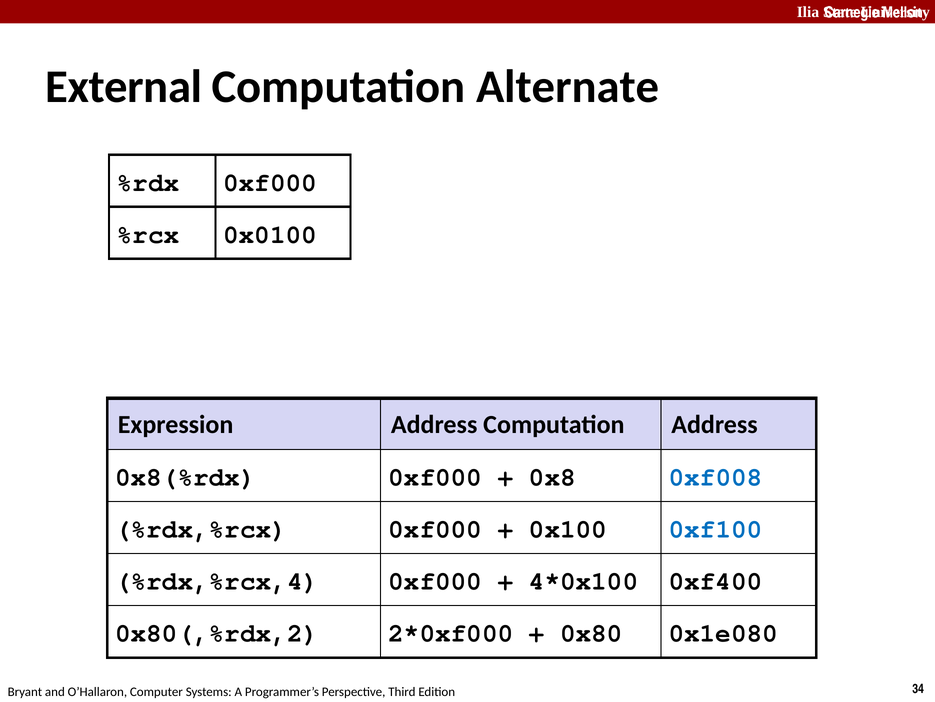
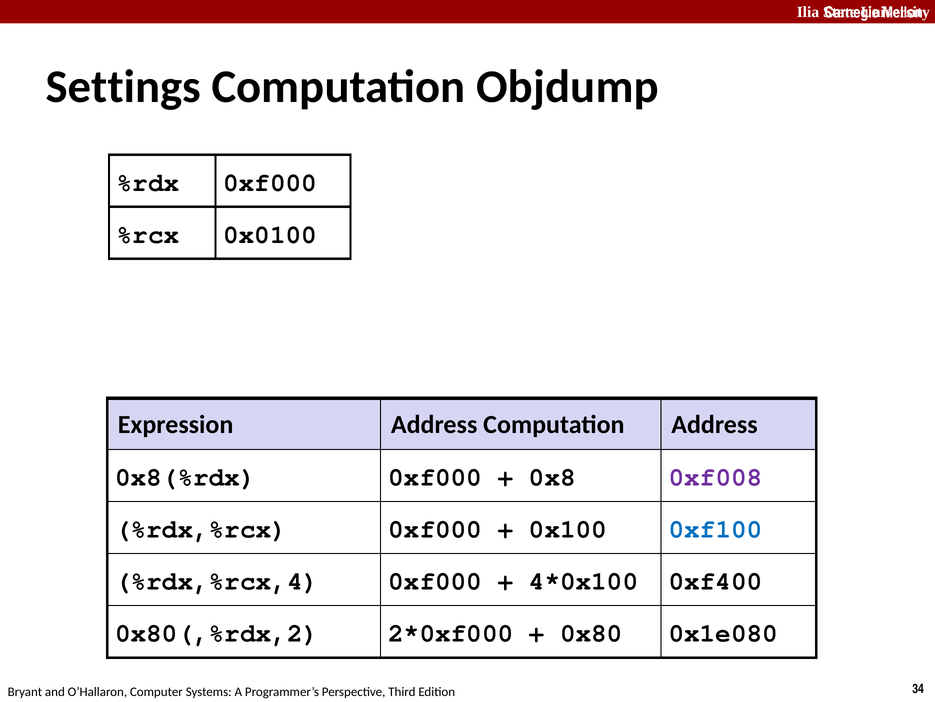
External: External -> Settings (123, 87)
Alternate: Alternate -> Objdump (568, 87)
0xf008 colour: blue -> purple (716, 477)
